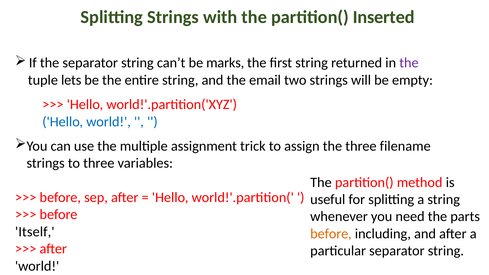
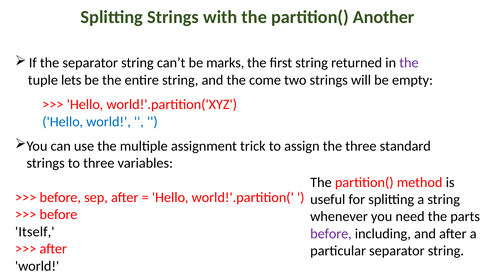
Inserted: Inserted -> Another (384, 17)
email: email -> come (265, 80)
filename: filename -> standard (405, 146)
before colour: orange -> purple (331, 234)
